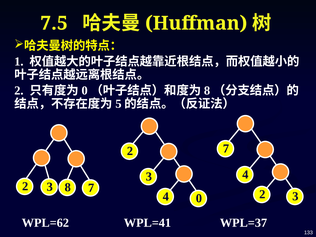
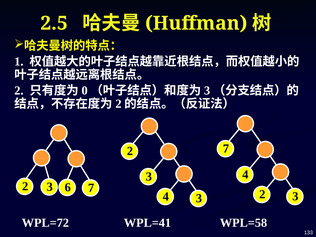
7.5: 7.5 -> 2.5 (54, 23)
8: 8 -> 3 (207, 91)
5: 5 -> 2 (118, 104)
3 8: 8 -> 6 (68, 187)
4 0: 0 -> 3 (199, 198)
WPL=62: WPL=62 -> WPL=72 (45, 223)
WPL=37: WPL=37 -> WPL=58 (244, 223)
